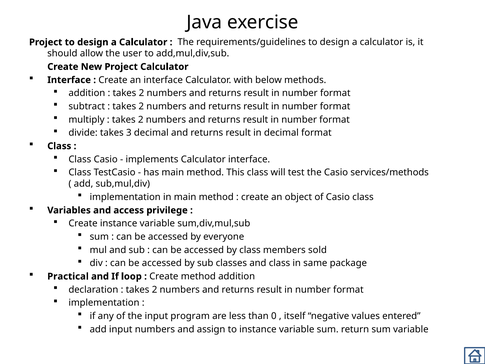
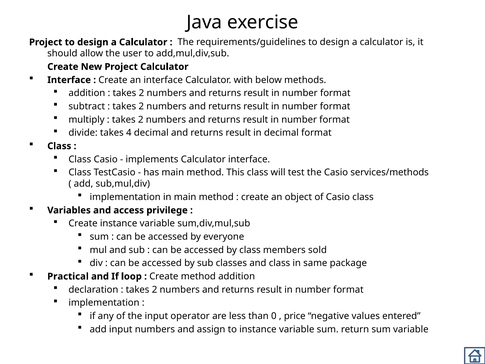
3: 3 -> 4 (129, 133)
program: program -> operator (190, 316)
itself: itself -> price (295, 316)
